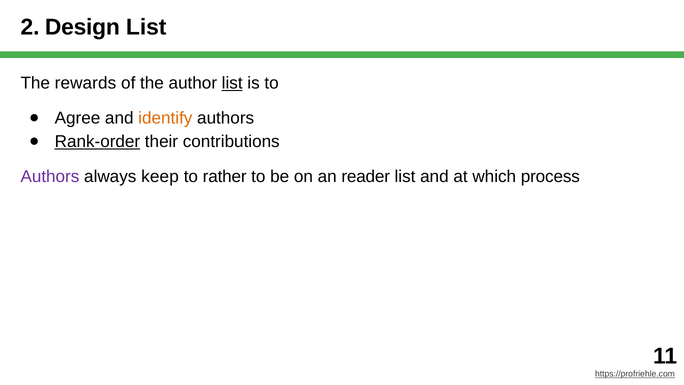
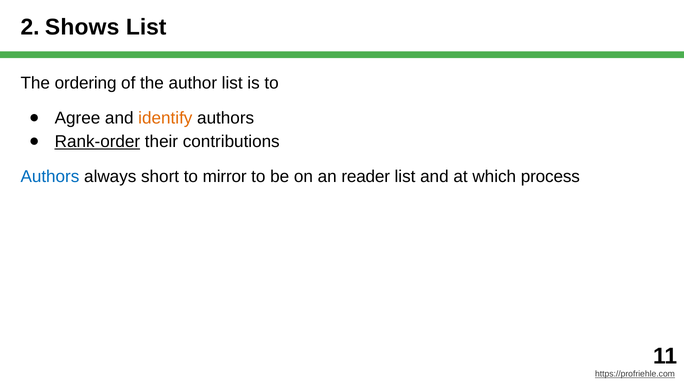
Design: Design -> Shows (82, 27)
rewards: rewards -> ordering (86, 83)
list underline: present -> none (232, 83)
Authors colour: purple -> blue (50, 176)
keep: keep -> short (160, 176)
rather: rather -> mirror (225, 176)
